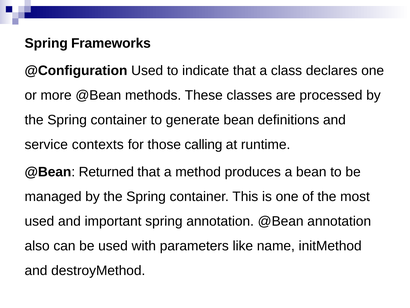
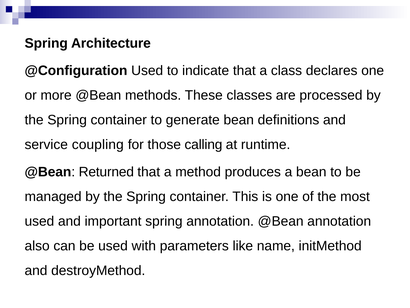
Frameworks: Frameworks -> Architecture (111, 43)
contexts: contexts -> coupling (98, 144)
